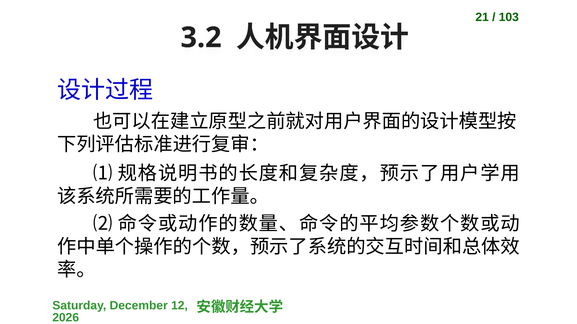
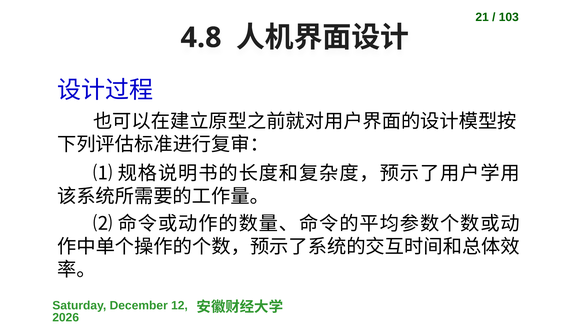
3.2: 3.2 -> 4.8 (201, 38)
